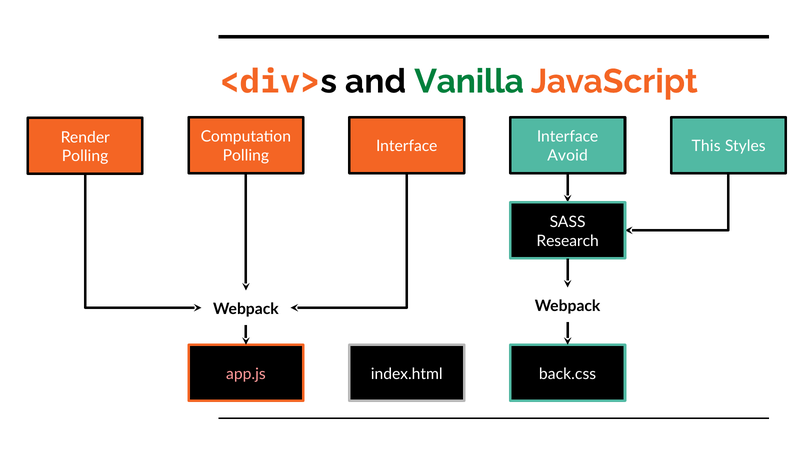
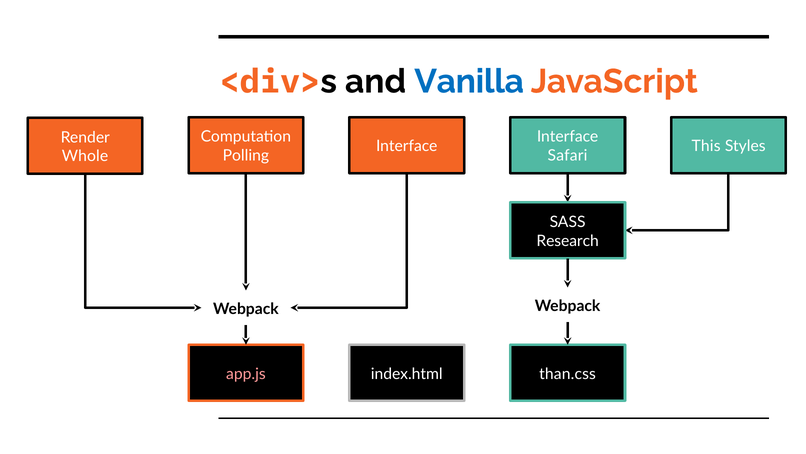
Vanilla colour: green -> blue (469, 81)
Avoid: Avoid -> Safari (568, 155)
Polling: Polling -> Whole (85, 156)
back.css: back.css -> than.css (568, 373)
